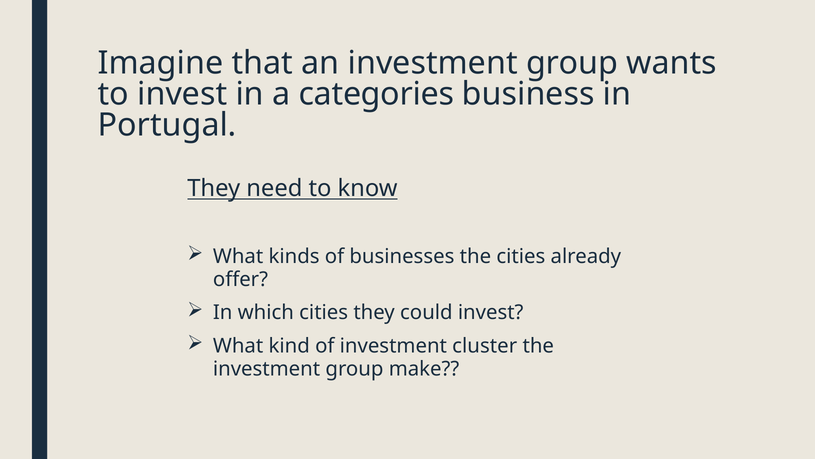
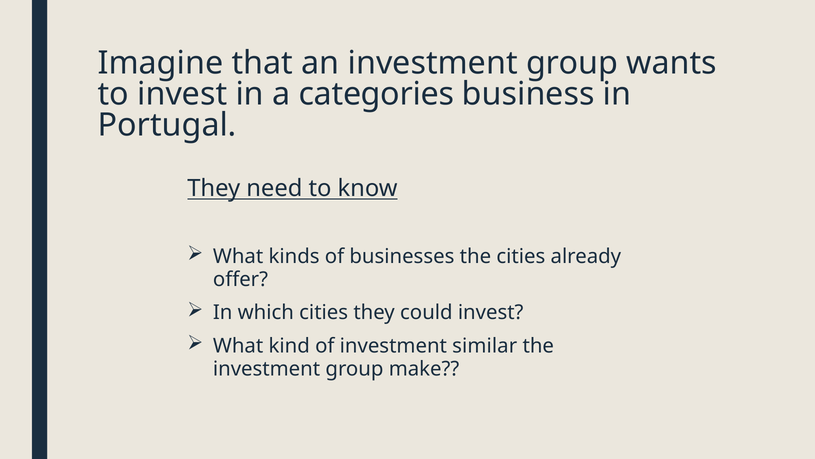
cluster: cluster -> similar (485, 346)
